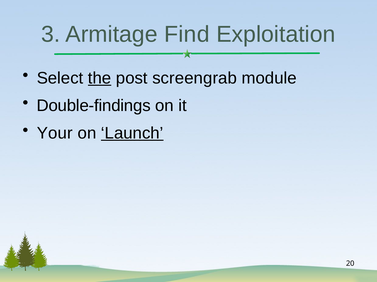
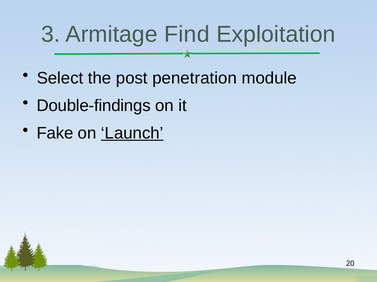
the underline: present -> none (100, 78)
screengrab: screengrab -> penetration (195, 78)
Your: Your -> Fake (55, 133)
